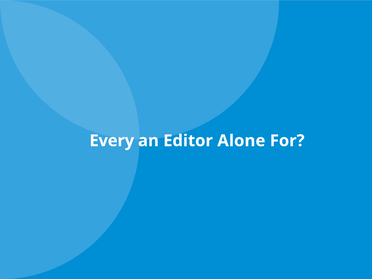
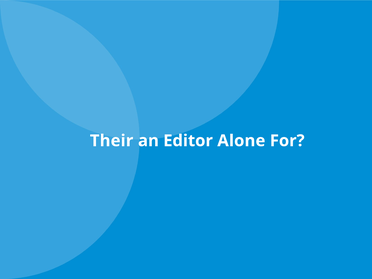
Every: Every -> Their (112, 141)
